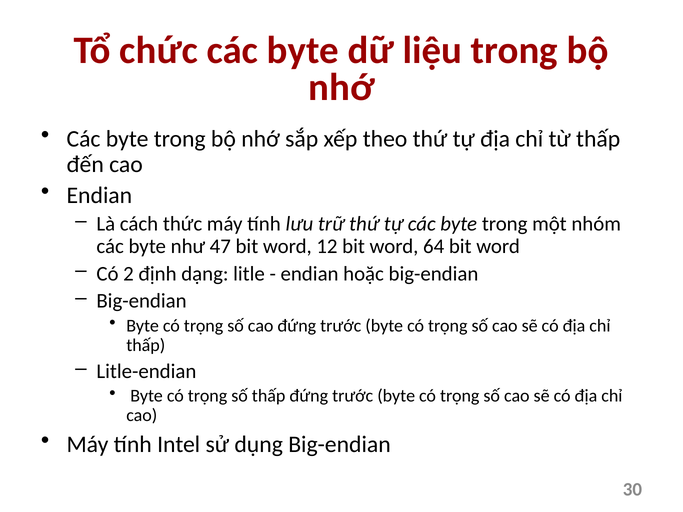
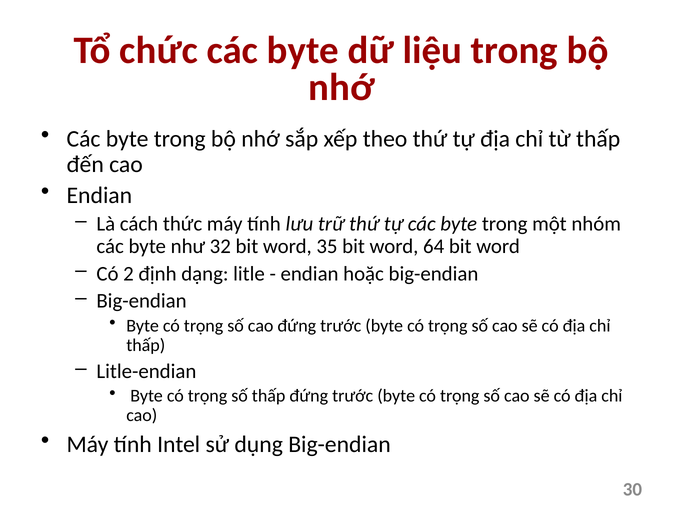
47: 47 -> 32 (220, 246)
12: 12 -> 35 (327, 246)
